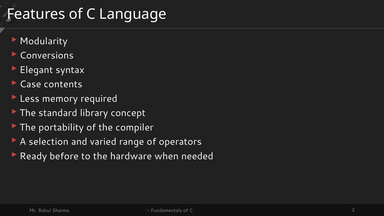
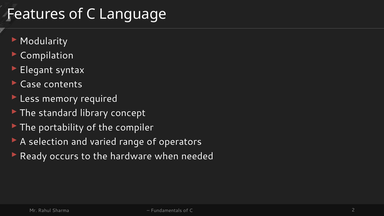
Conversions: Conversions -> Compilation (47, 56)
before: before -> occurs (64, 156)
